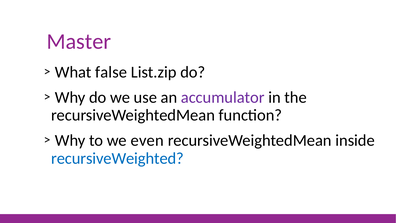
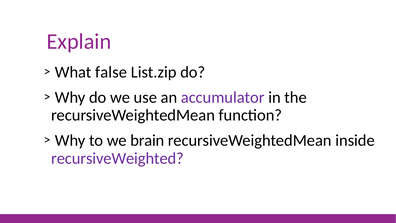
Master: Master -> Explain (79, 42)
even: even -> brain (147, 140)
recursiveWeighted colour: blue -> purple (118, 158)
